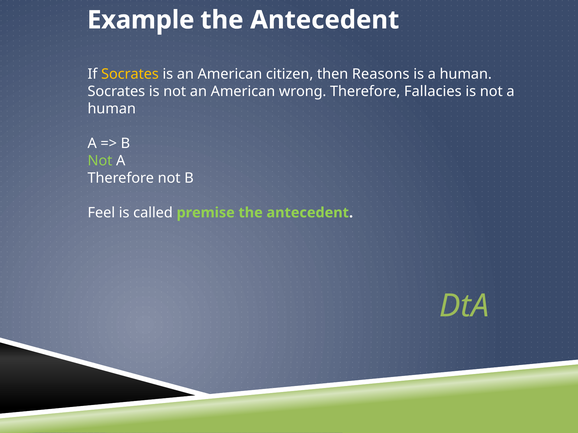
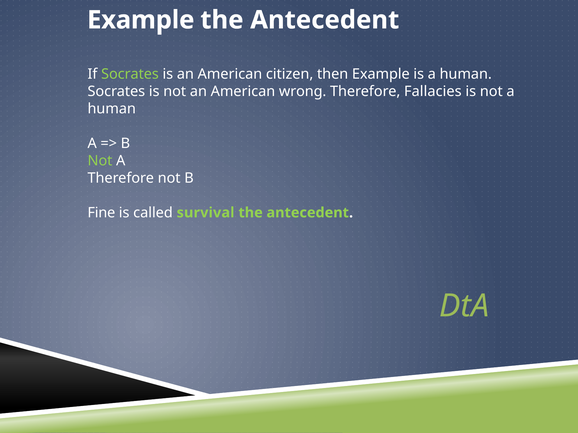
Socrates colour: yellow -> light green (130, 74)
then Reasons: Reasons -> Example (381, 74)
Feel: Feel -> Fine (101, 213)
premise: premise -> survival (206, 213)
